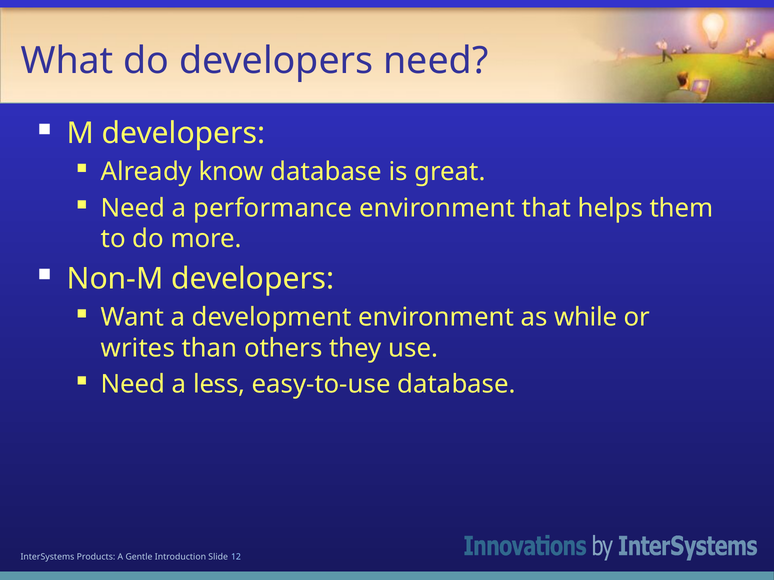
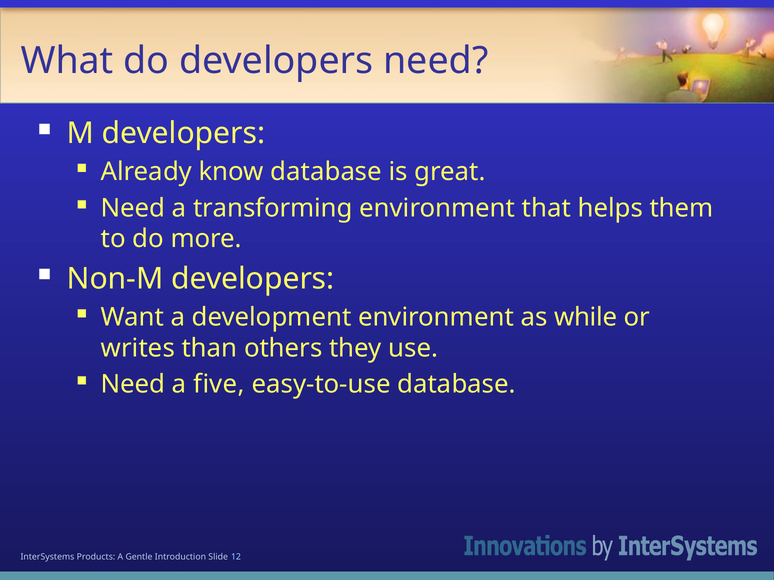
performance: performance -> transforming (273, 208)
less: less -> five (219, 385)
